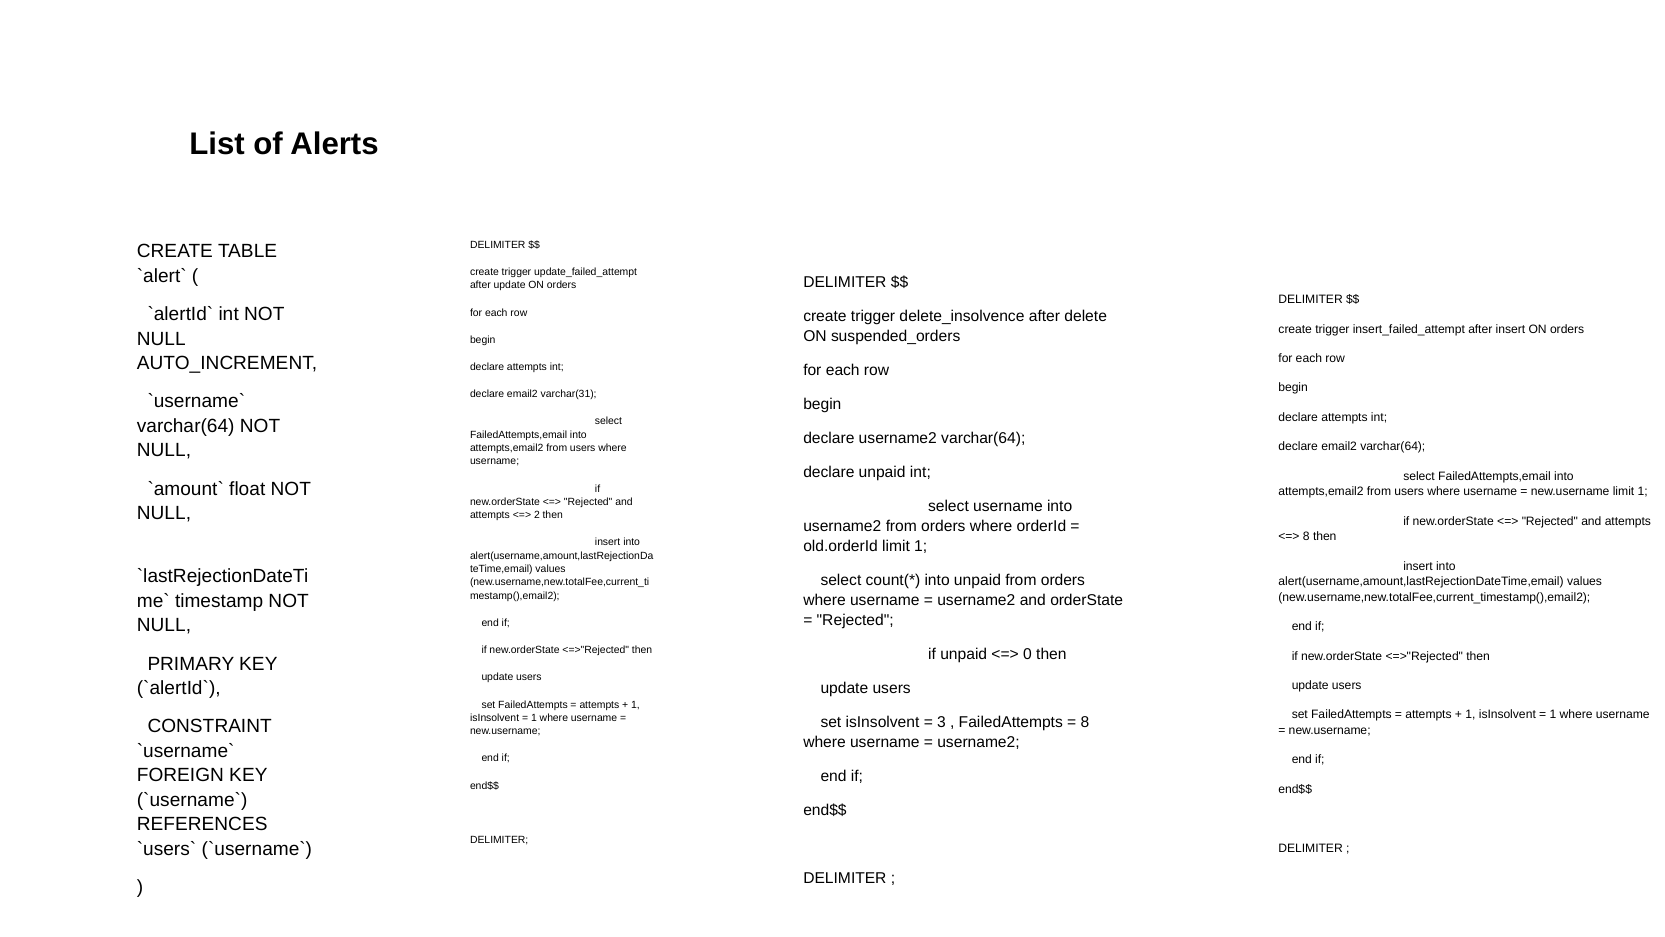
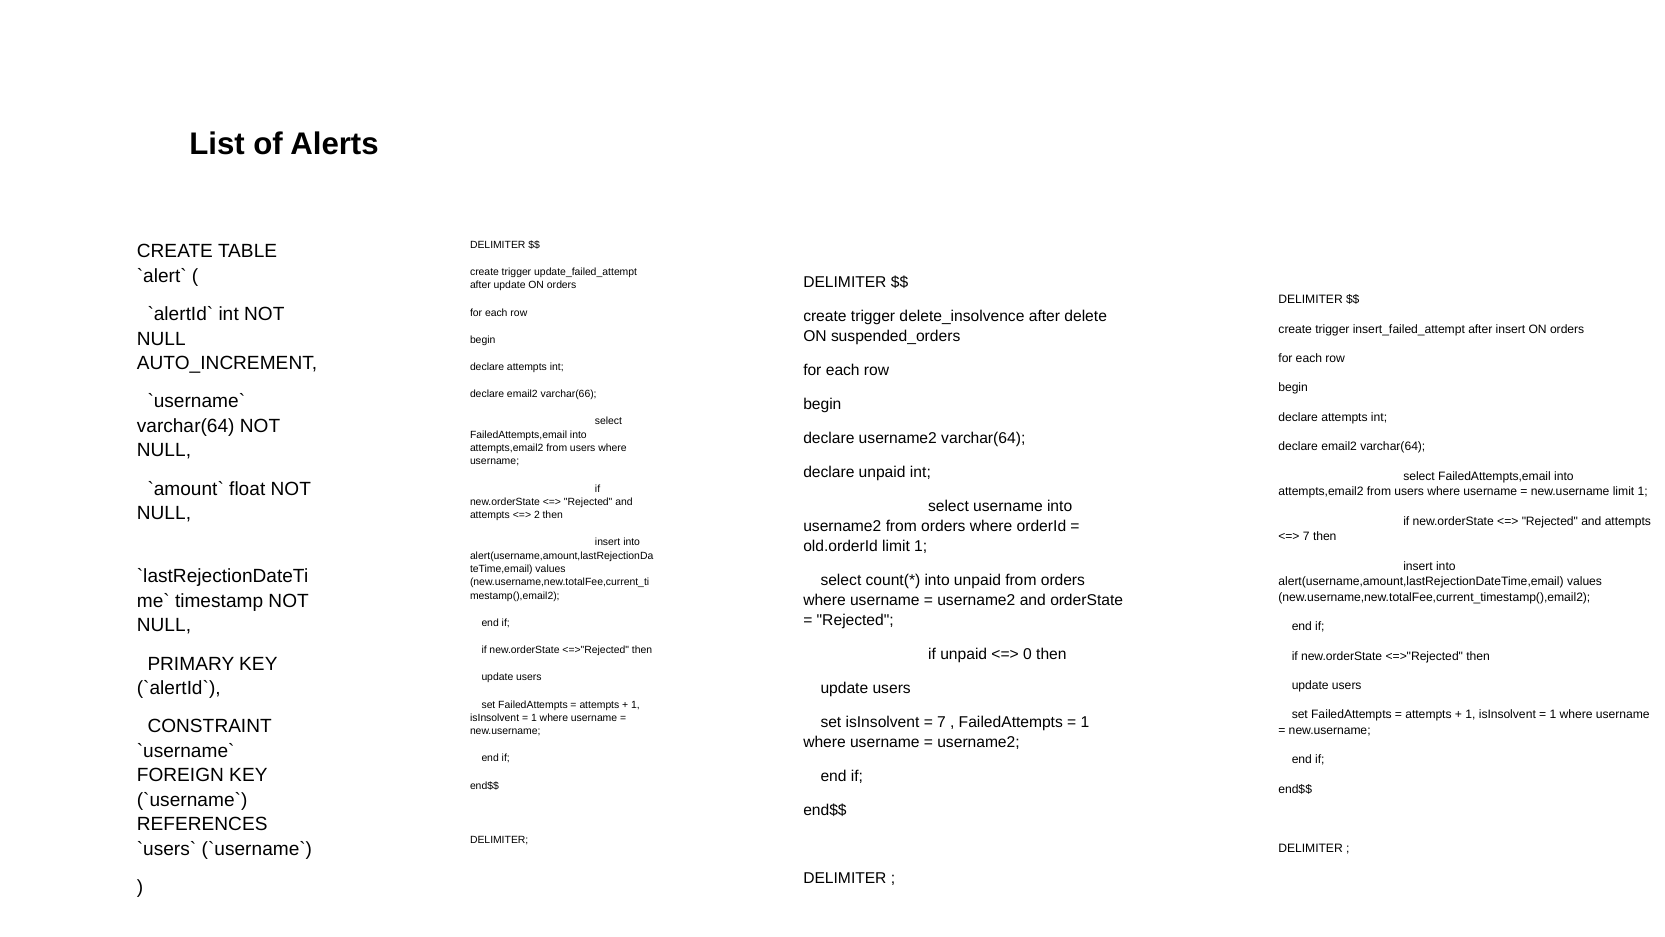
varchar(31: varchar(31 -> varchar(66 (569, 394)
8: 8 -> 7 (1306, 536)
3: 3 -> 7 (941, 722)
8: 8 -> 1 (1085, 722)
